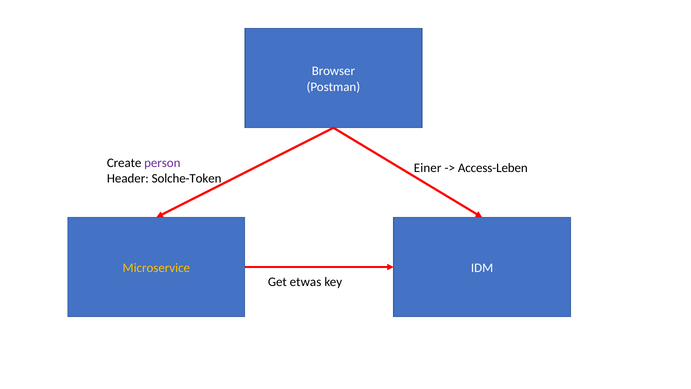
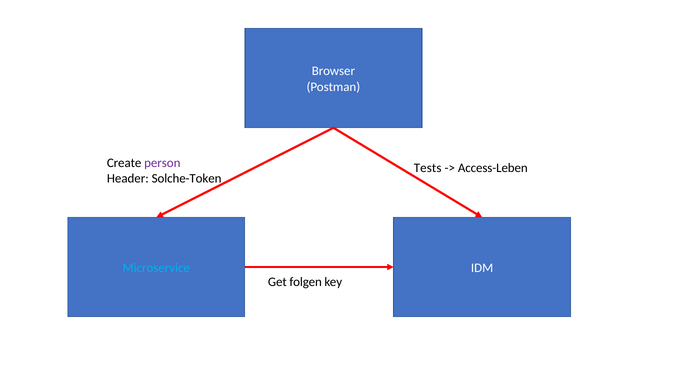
Einer: Einer -> Tests (428, 168)
Microservice colour: yellow -> light blue (156, 268)
etwas: etwas -> folgen (306, 282)
